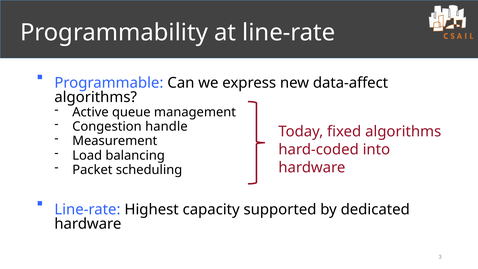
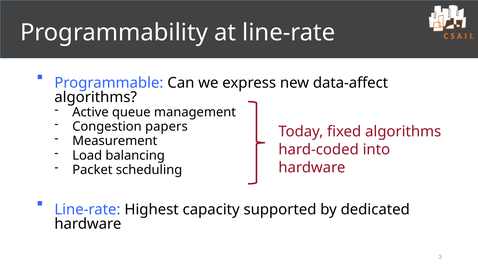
handle: handle -> papers (166, 127)
